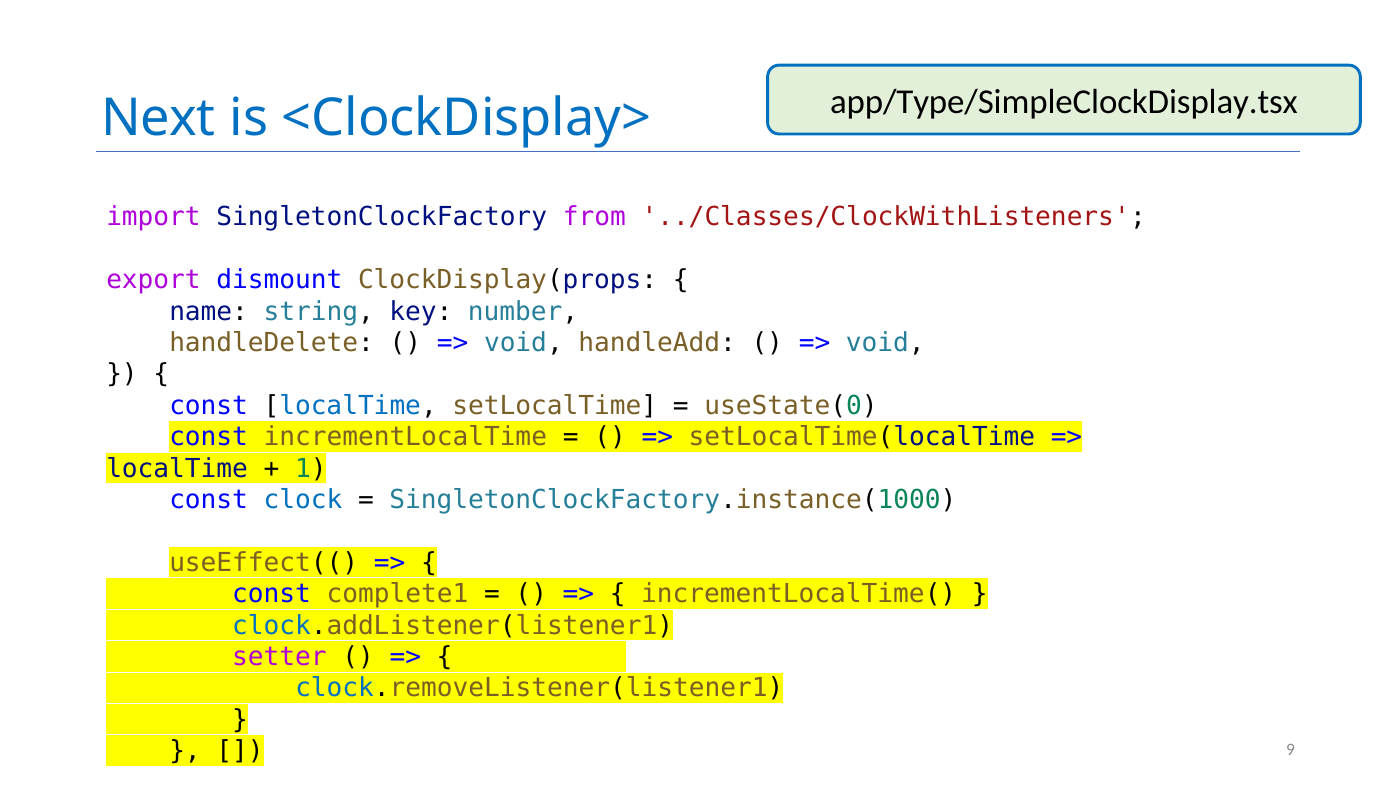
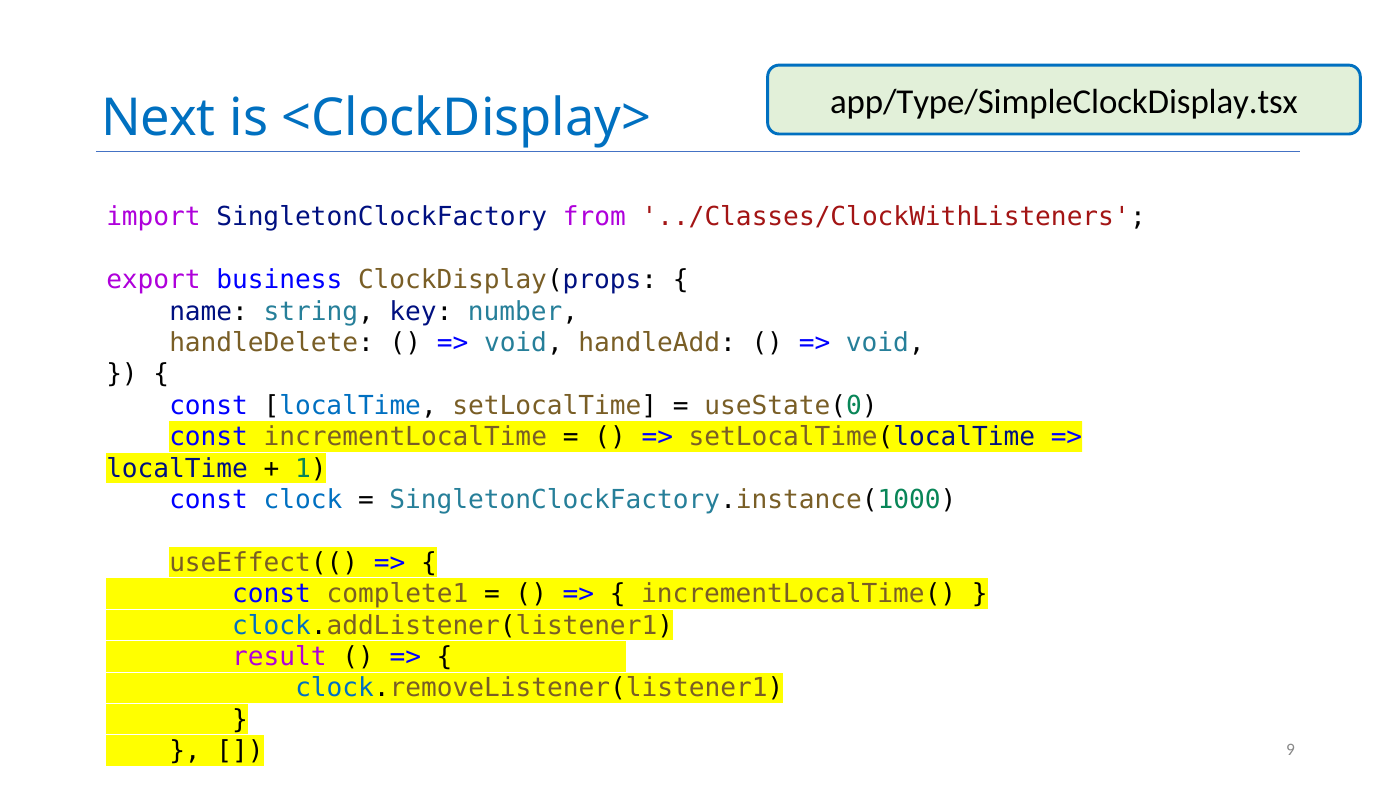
dismount: dismount -> business (279, 280)
setter: setter -> result (279, 657)
